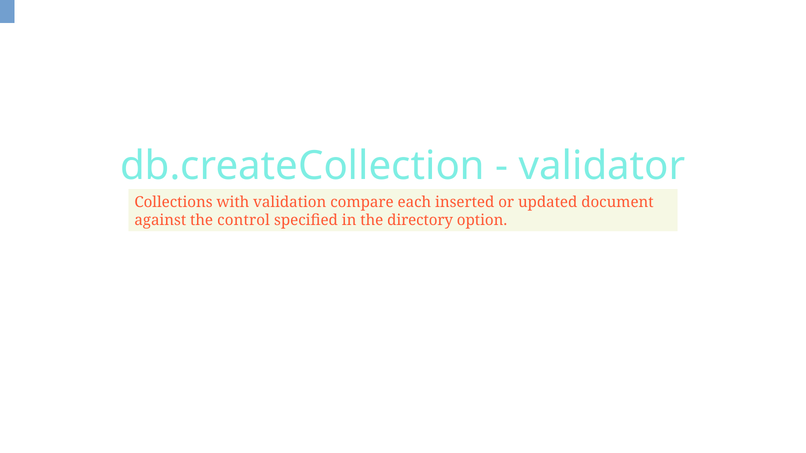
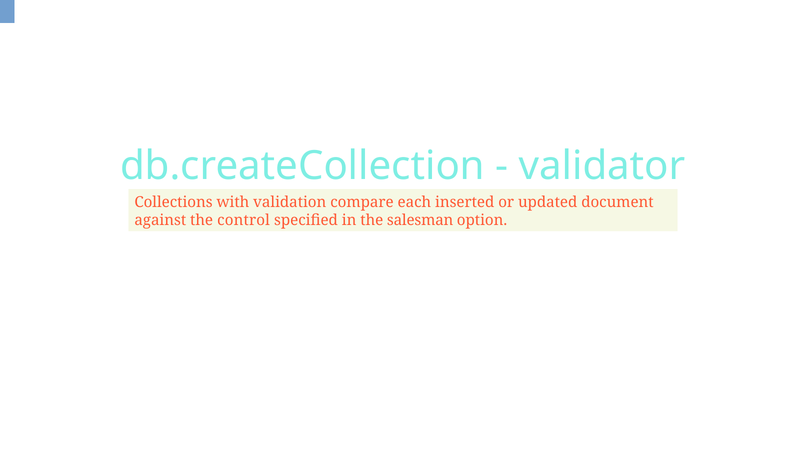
directory: directory -> salesman (420, 220)
